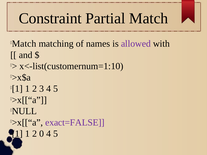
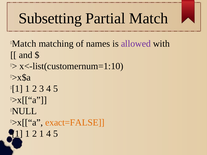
Constraint: Constraint -> Subsetting (50, 18)
exact=FALSE colour: purple -> orange (75, 123)
2 0: 0 -> 1 (42, 134)
